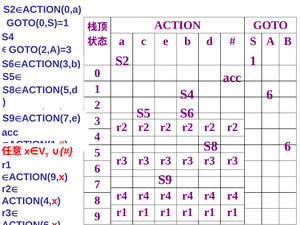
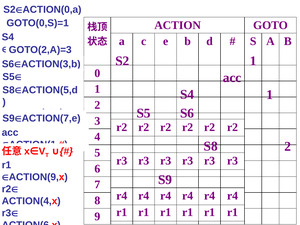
S4 6: 6 -> 1 (270, 95)
S8 6: 6 -> 2 (288, 147)
